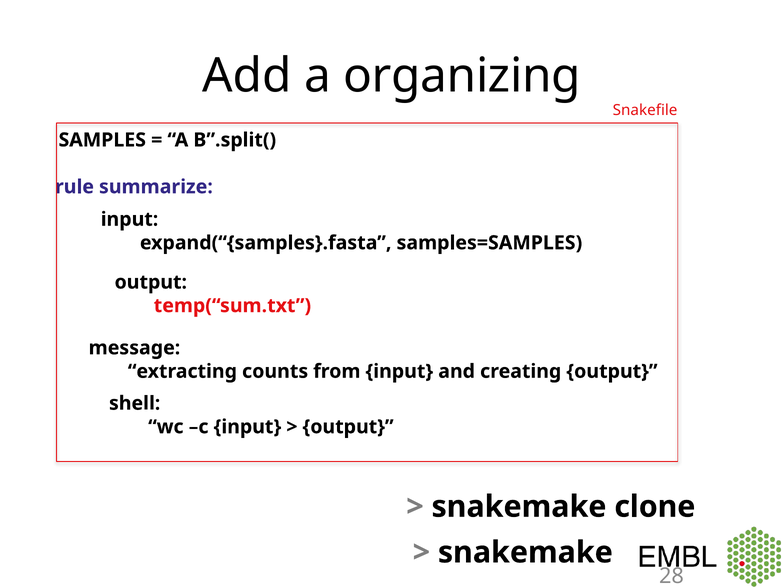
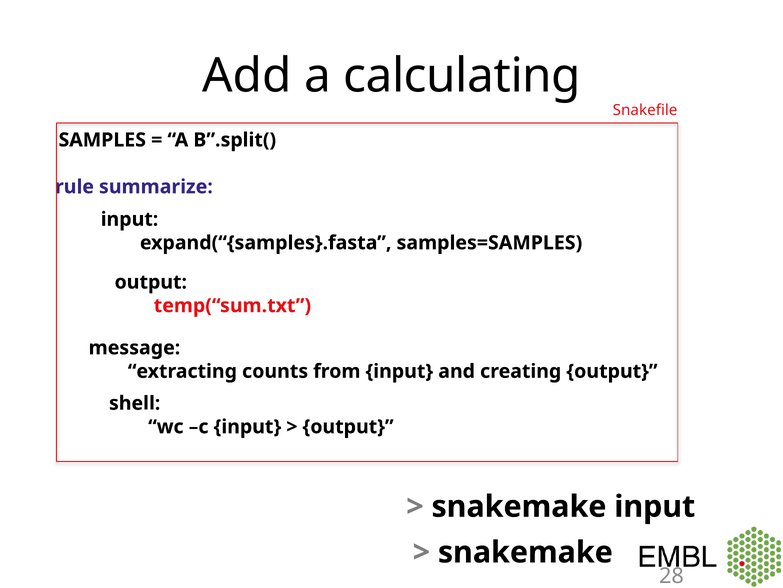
organizing: organizing -> calculating (462, 76)
snakemake clone: clone -> input (655, 506)
